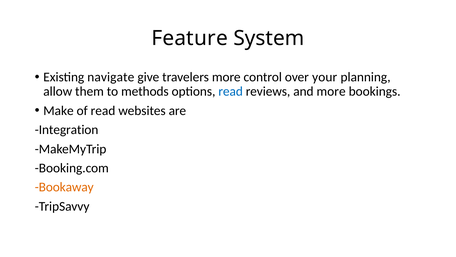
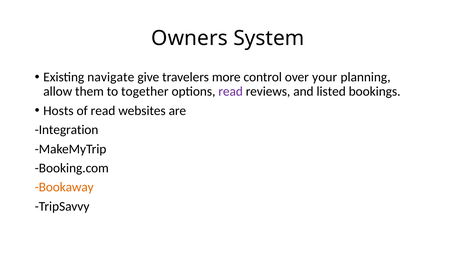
Feature: Feature -> Owners (190, 38)
methods: methods -> together (145, 91)
read colour: blue -> purple (231, 91)
and more: more -> listed (331, 91)
Make: Make -> Hosts (58, 111)
